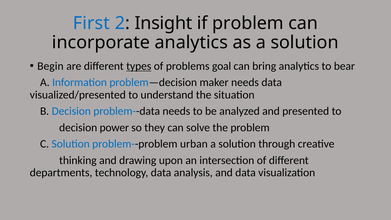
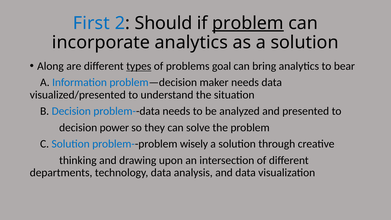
Insight: Insight -> Should (163, 23)
problem underline: none -> present (248, 23)
Begin: Begin -> Along (50, 66)
urban: urban -> wisely (194, 144)
